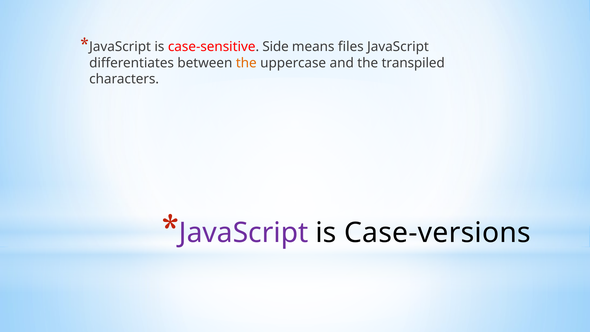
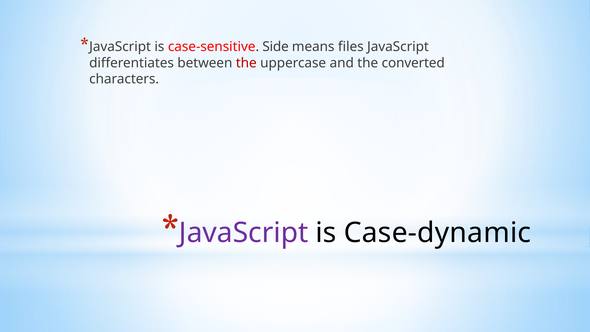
the colour: orange -> red (246, 63)
transpiled: transpiled -> converted (413, 63)
Case-versions: Case-versions -> Case-dynamic (437, 233)
